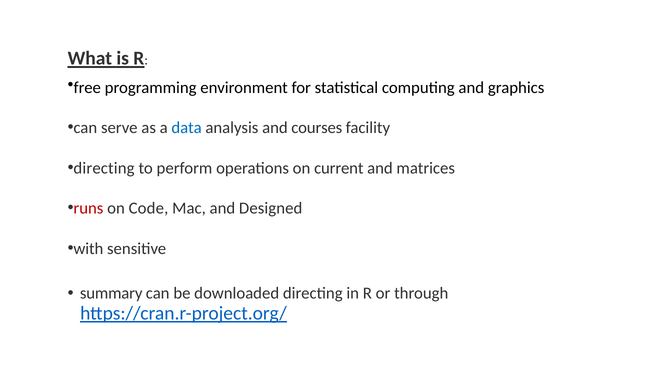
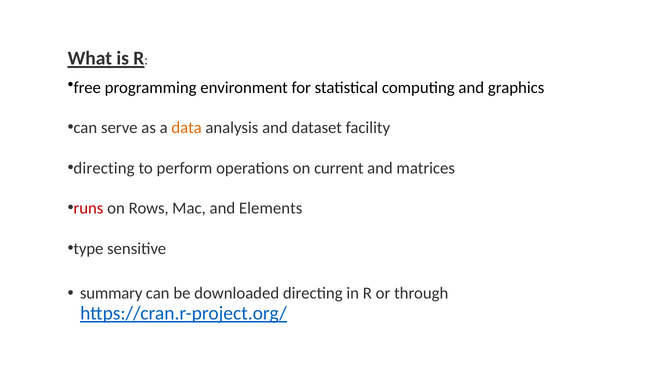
data colour: blue -> orange (187, 128)
courses: courses -> dataset (317, 128)
Code: Code -> Rows (149, 208)
Designed: Designed -> Elements (271, 208)
with: with -> type (88, 248)
